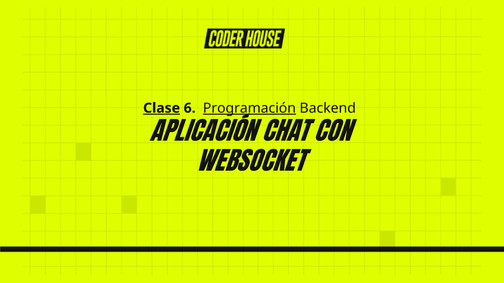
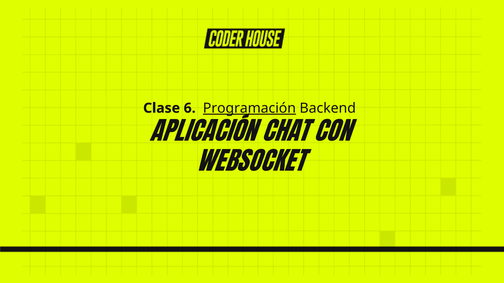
Clase underline: present -> none (162, 108)
